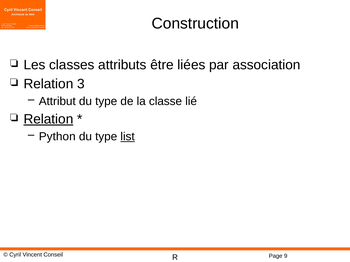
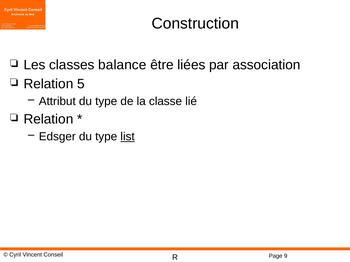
attributs: attributs -> balance (122, 65)
3: 3 -> 5 (81, 84)
Relation underline: present -> none (48, 119)
Python: Python -> Edsger (57, 137)
